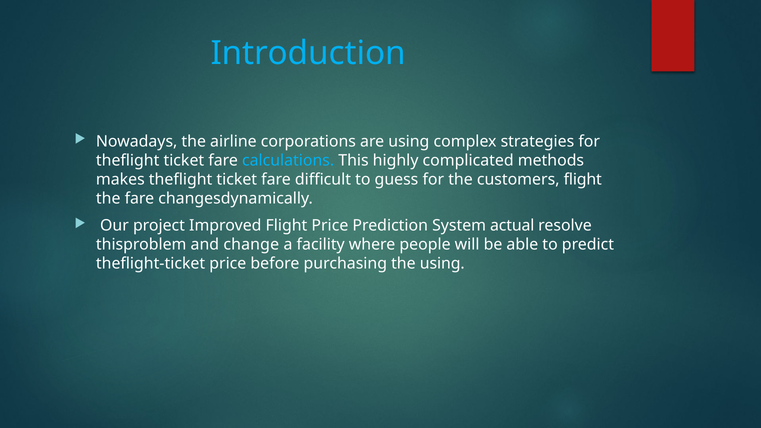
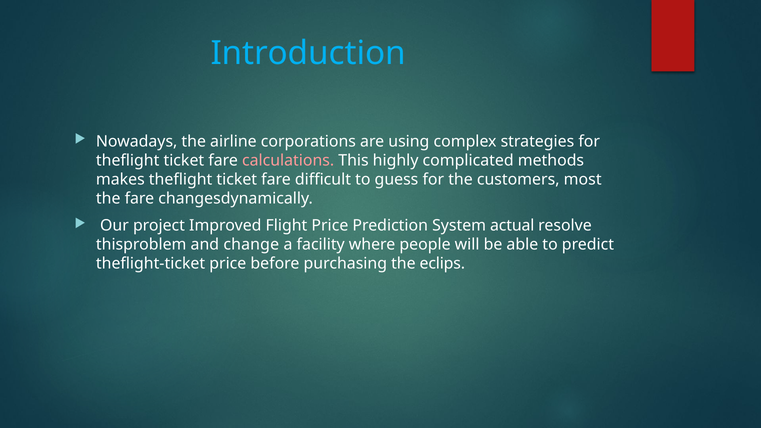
calculations colour: light blue -> pink (288, 161)
customers flight: flight -> most (583, 180)
the using: using -> eclips (442, 264)
